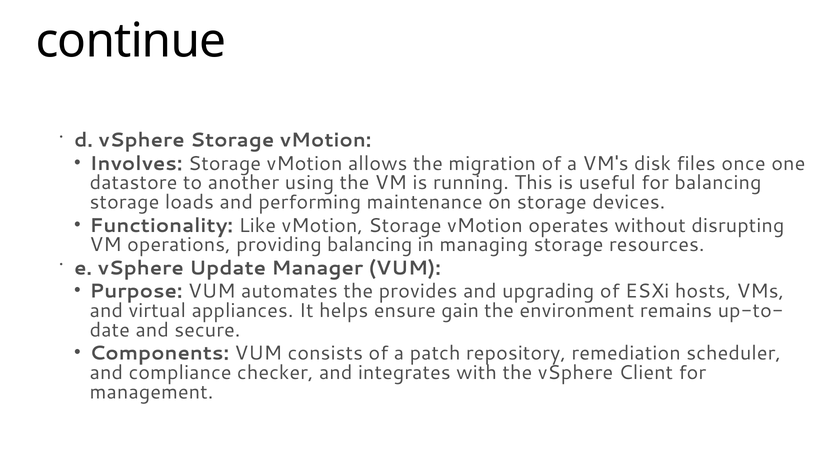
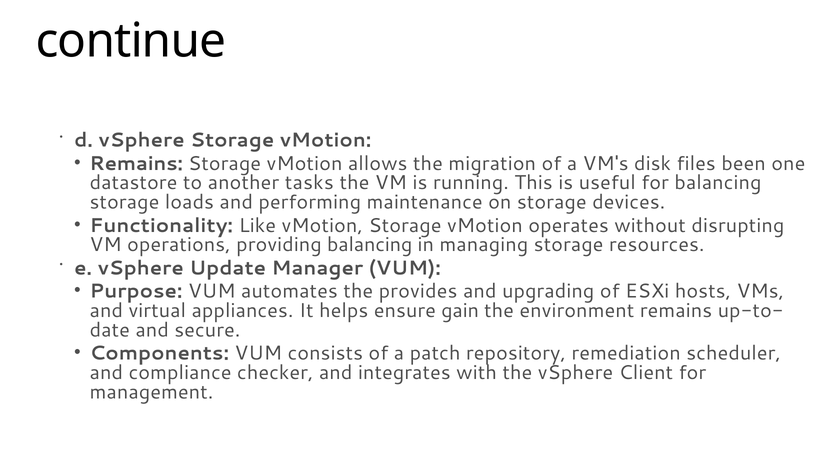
Involves: Involves -> Remains (136, 164)
once: once -> been (744, 164)
using: using -> tasks (309, 183)
